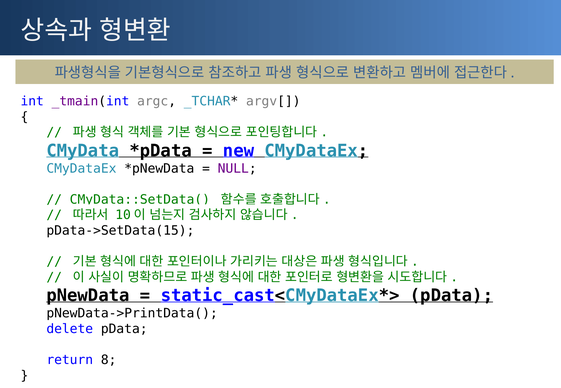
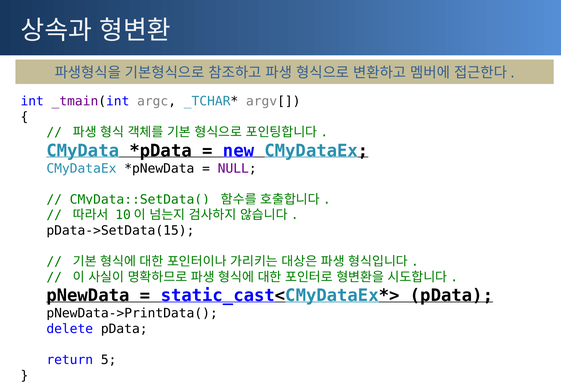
8: 8 -> 5 (109, 360)
